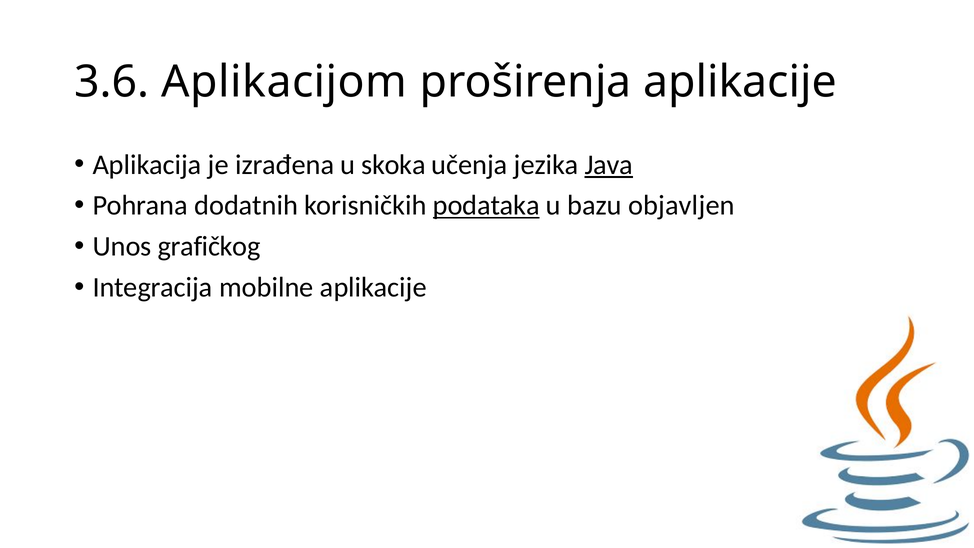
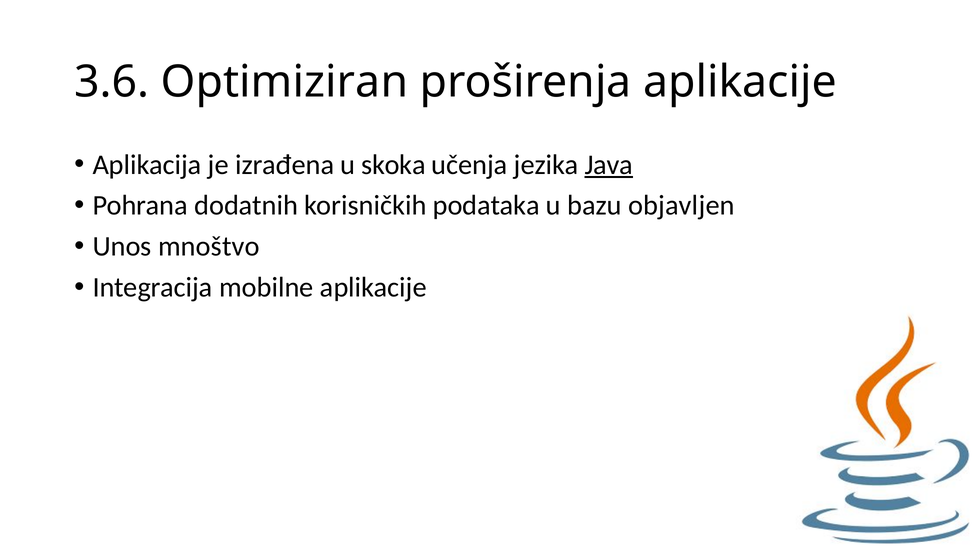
Aplikacijom: Aplikacijom -> Optimiziran (284, 82)
podataka underline: present -> none (486, 206)
grafičkog: grafičkog -> mnoštvo (209, 246)
